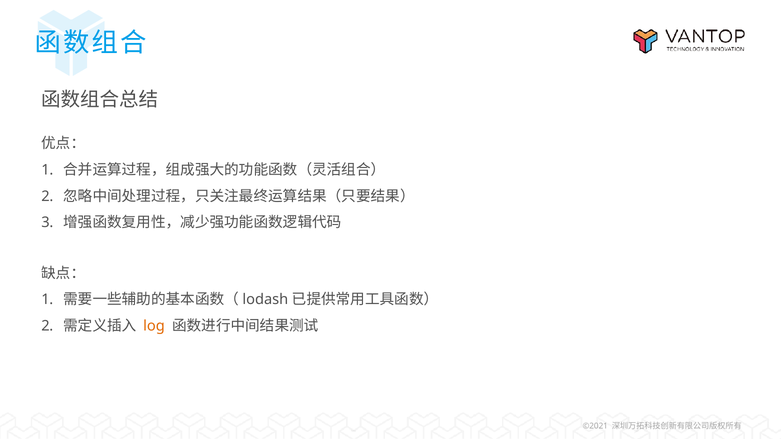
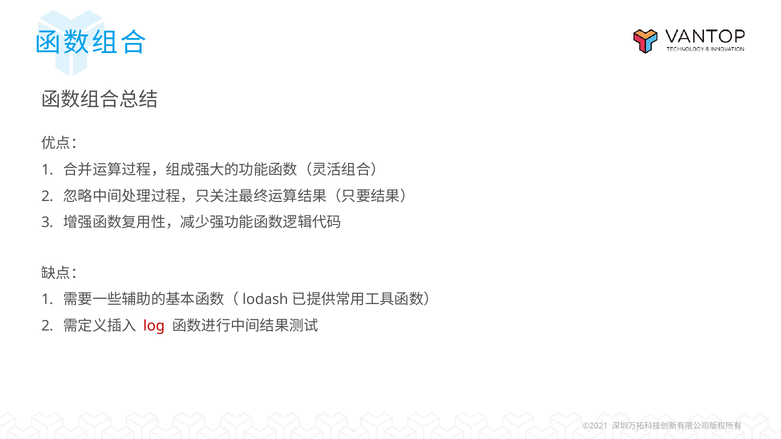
log colour: orange -> red (154, 326)
